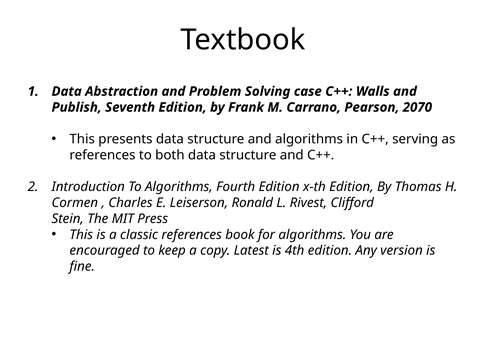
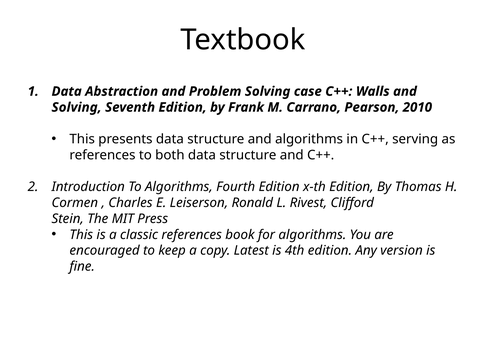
Publish: Publish -> Solving (77, 107)
2070: 2070 -> 2010 (417, 107)
